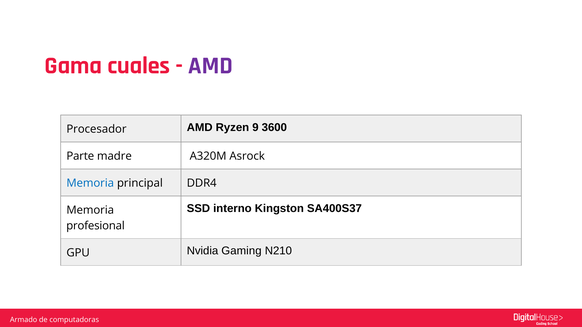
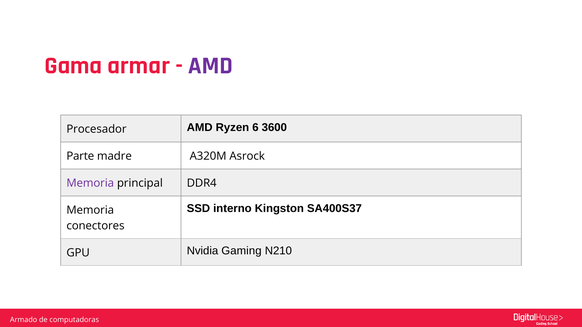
cuales: cuales -> armar (139, 66)
9: 9 -> 6 (255, 128)
Memoria colour: blue -> purple (90, 183)
profesional: profesional -> conectores (95, 226)
